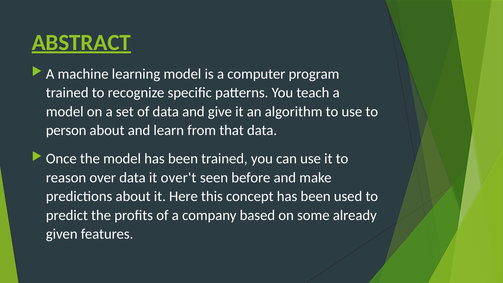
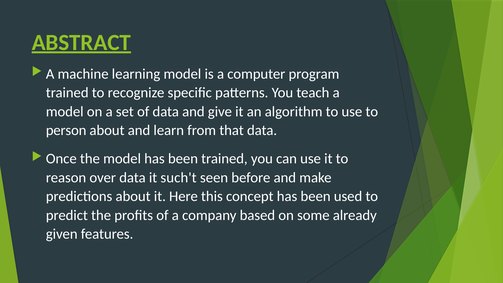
over't: over't -> such't (179, 178)
